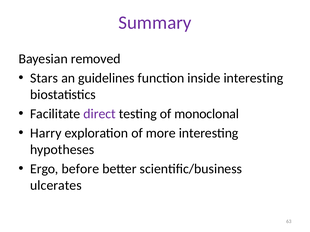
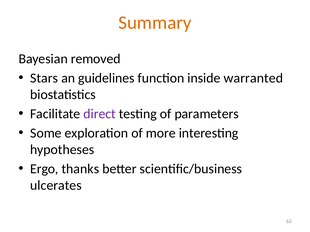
Summary colour: purple -> orange (155, 23)
inside interesting: interesting -> warranted (253, 78)
monoclonal: monoclonal -> parameters (207, 114)
Harry: Harry -> Some (46, 133)
before: before -> thanks (80, 169)
